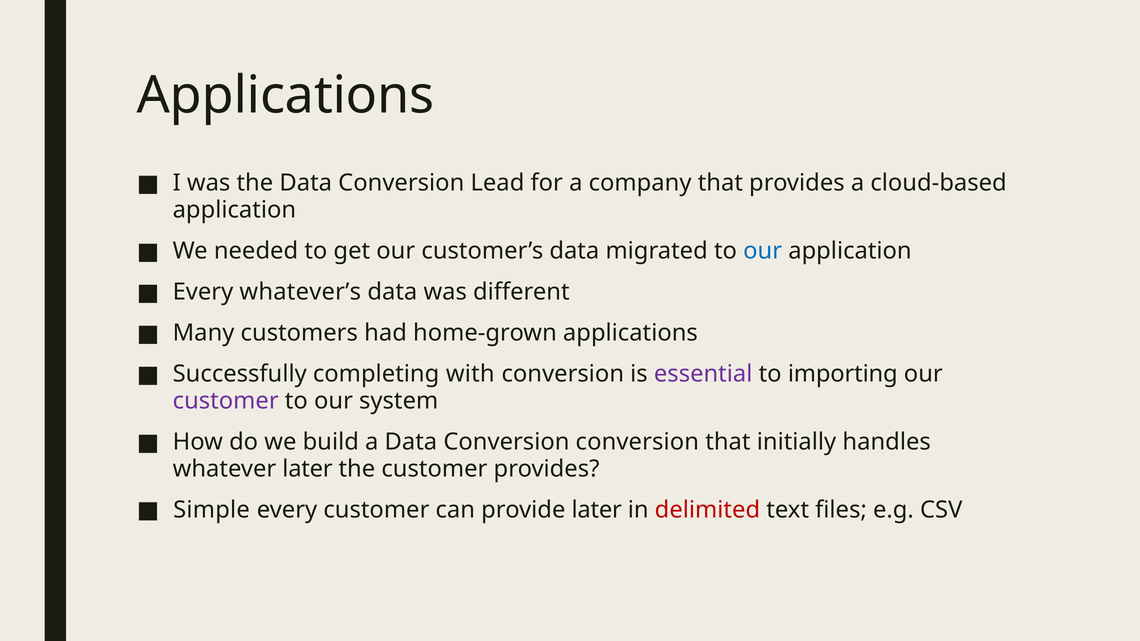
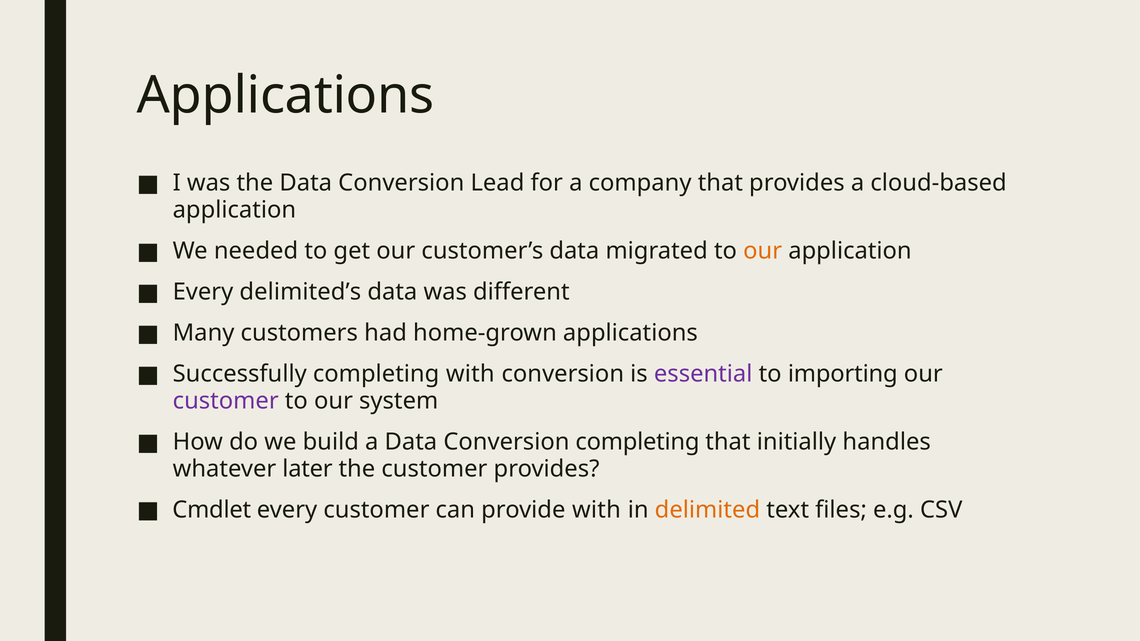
our colour: blue -> orange (763, 251)
whatever’s: whatever’s -> delimited’s (300, 292)
Conversion conversion: conversion -> completing (637, 442)
Simple: Simple -> Cmdlet (212, 510)
provide later: later -> with (596, 510)
delimited colour: red -> orange (707, 510)
